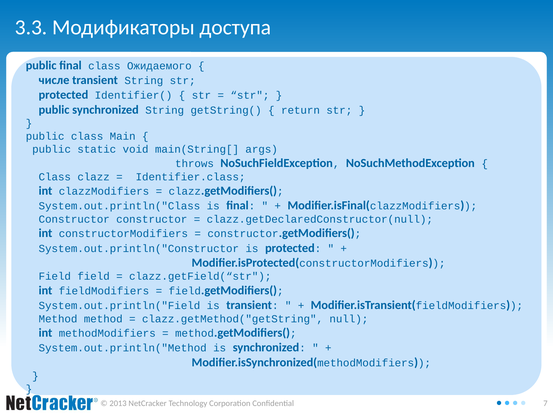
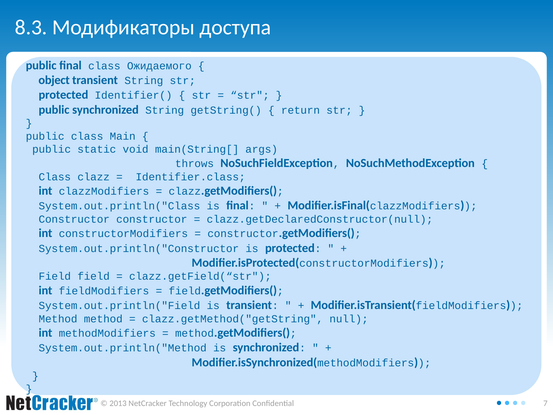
3.3: 3.3 -> 8.3 (31, 27)
числе: числе -> object (54, 80)
